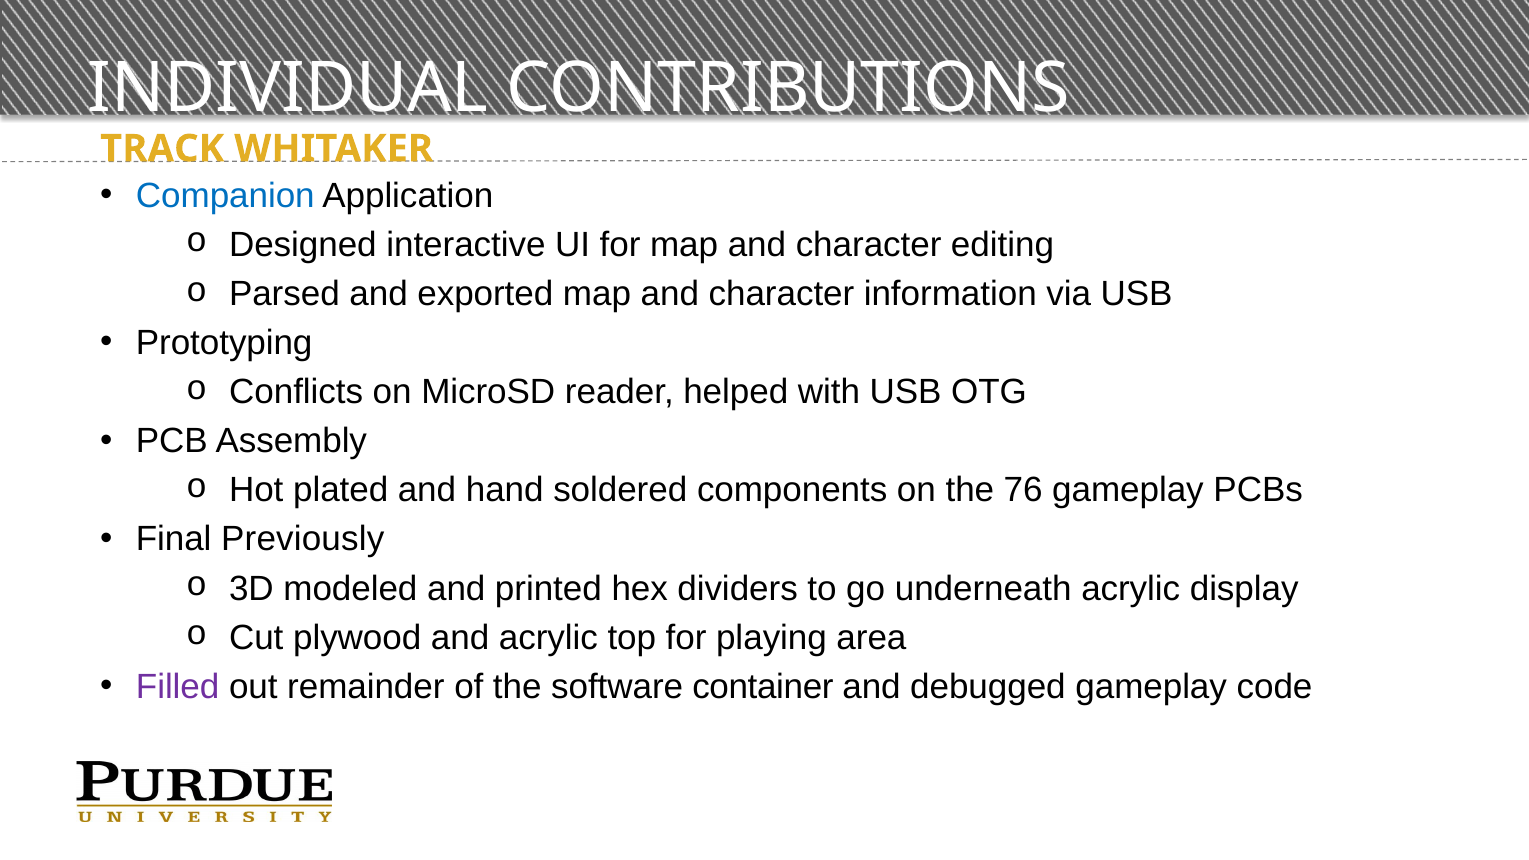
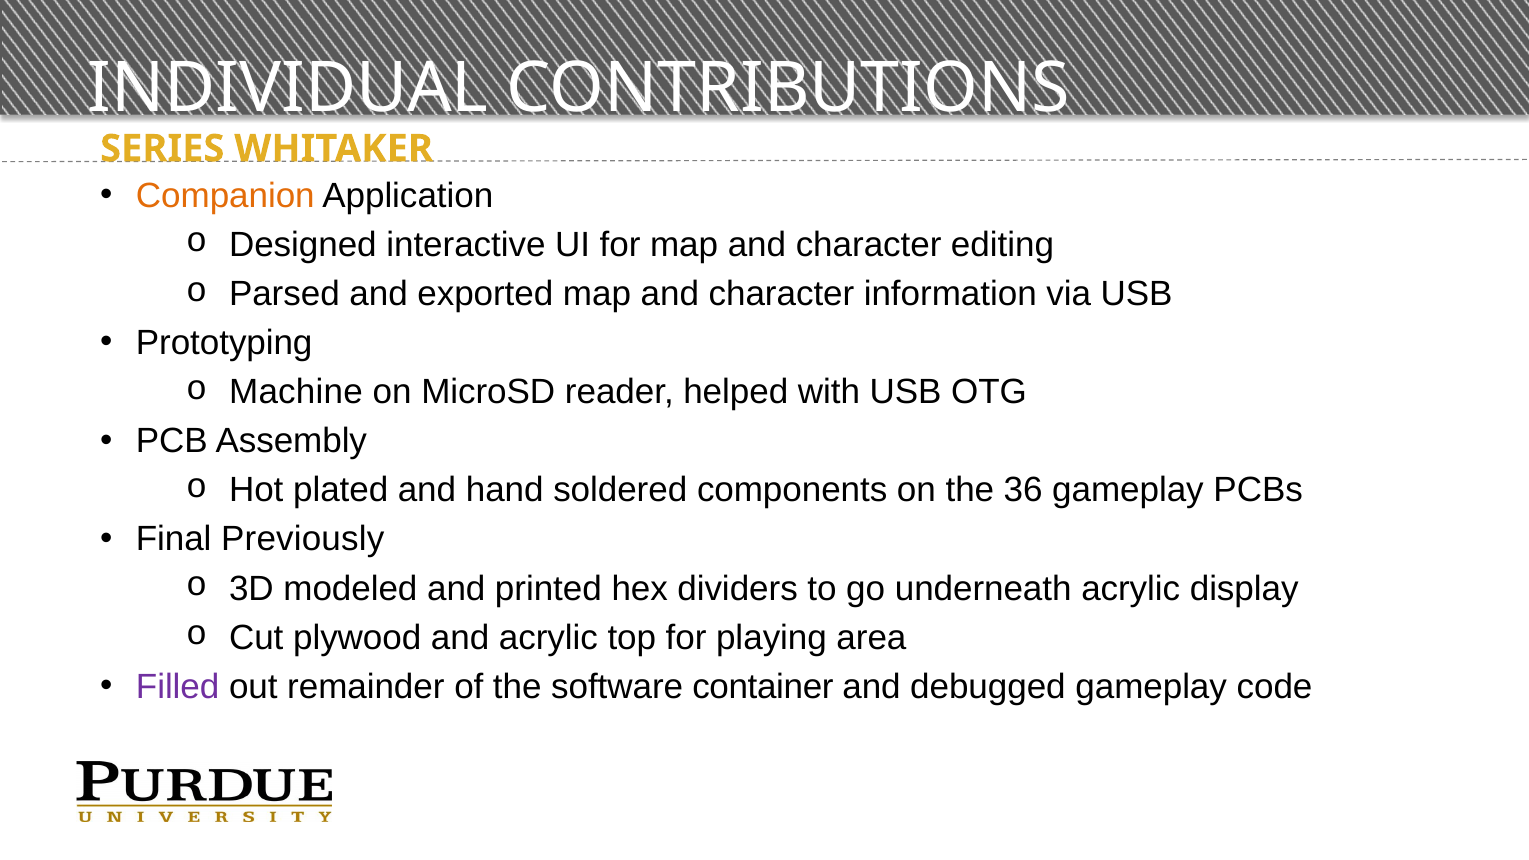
TRACK: TRACK -> SERIES (162, 149)
Companion colour: blue -> orange (225, 196)
Conflicts: Conflicts -> Machine (296, 392)
76: 76 -> 36 (1023, 490)
